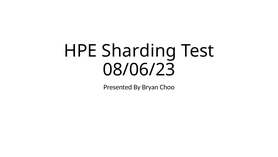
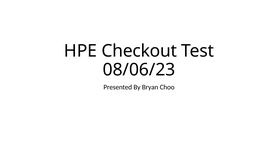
Sharding: Sharding -> Checkout (139, 51)
